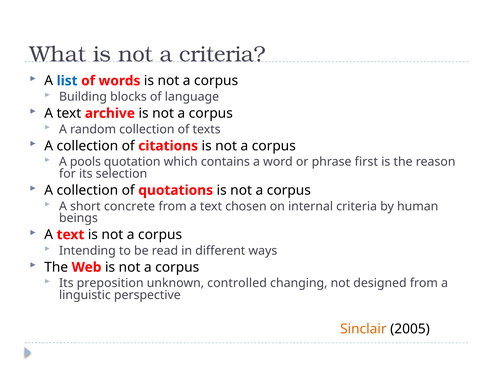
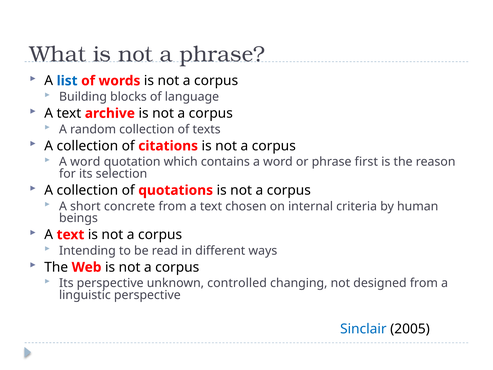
a criteria: criteria -> phrase (222, 54)
pools: pools -> word (85, 162)
Its preposition: preposition -> perspective (110, 283)
Sinclair colour: orange -> blue (363, 329)
